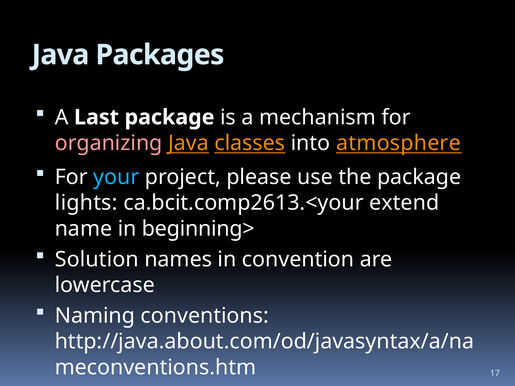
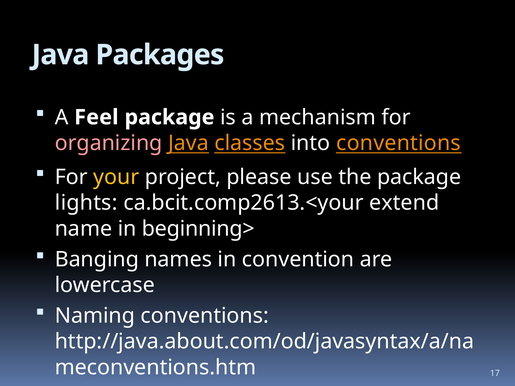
Last: Last -> Feel (96, 117)
into atmosphere: atmosphere -> conventions (399, 143)
your colour: light blue -> yellow (116, 177)
Solution: Solution -> Banging (97, 260)
